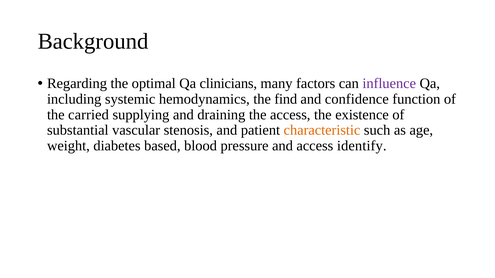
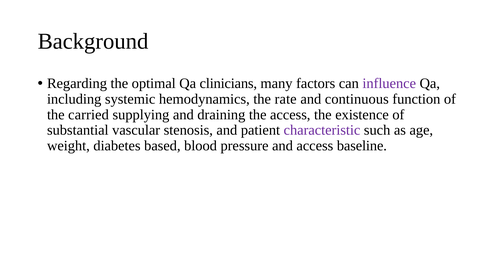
find: find -> rate (286, 99)
confidence: confidence -> continuous (357, 99)
characteristic colour: orange -> purple (322, 130)
identify: identify -> baseline (362, 146)
